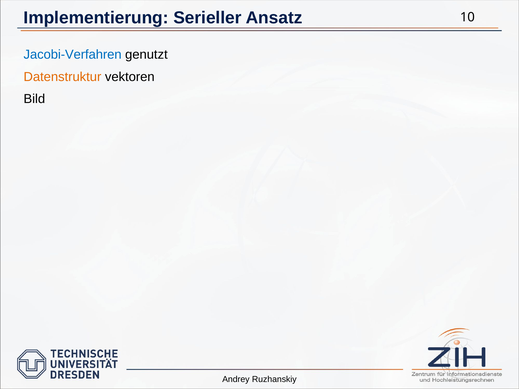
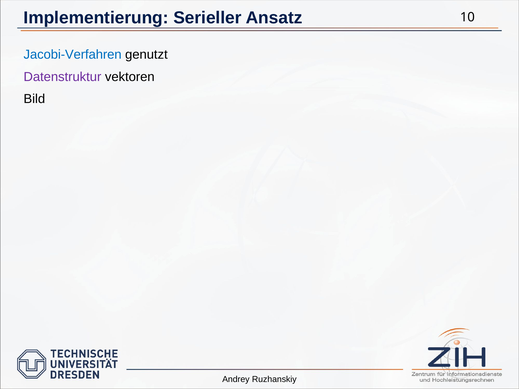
Datenstruktur colour: orange -> purple (62, 77)
